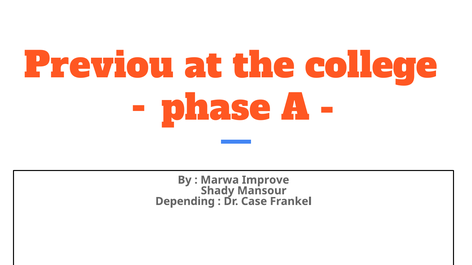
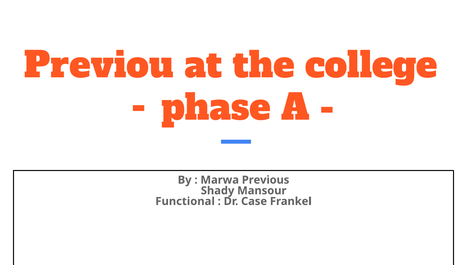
Improve: Improve -> Previous (266, 180)
Depending: Depending -> Functional (185, 202)
